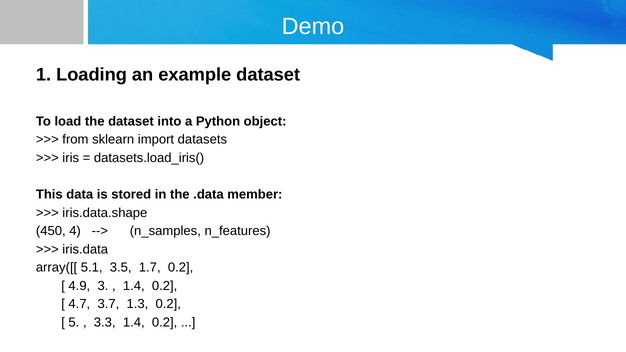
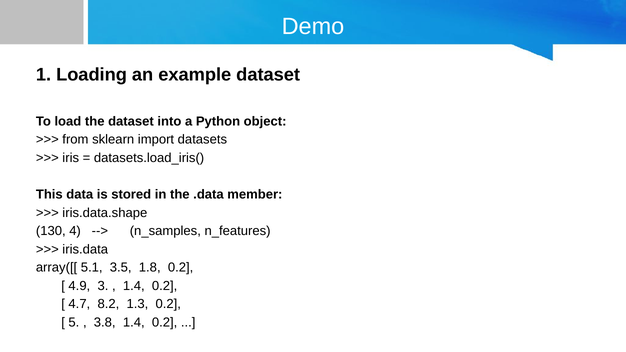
450: 450 -> 130 (51, 231)
1.7: 1.7 -> 1.8 (150, 268)
3.7: 3.7 -> 8.2 (108, 304)
3.3: 3.3 -> 3.8 (105, 322)
